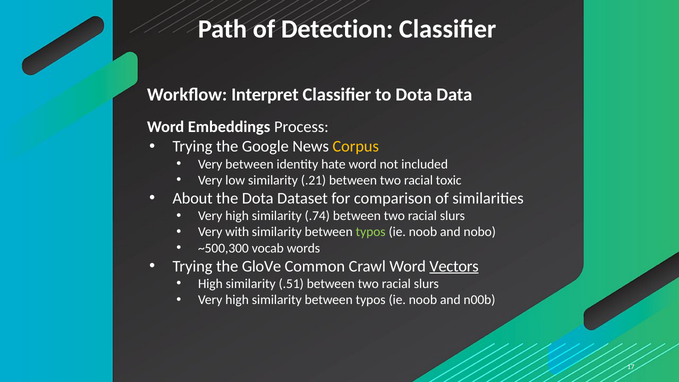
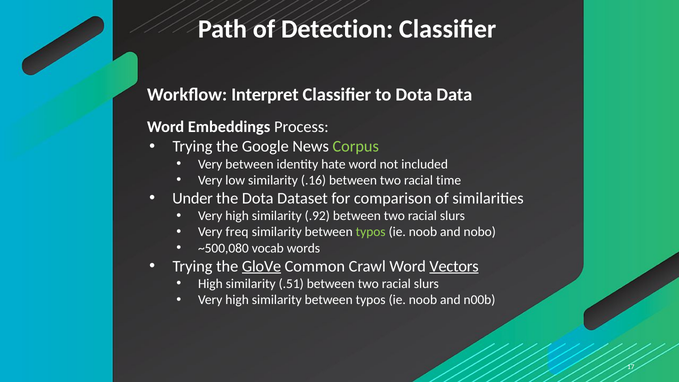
Corpus colour: yellow -> light green (356, 147)
.21: .21 -> .16 (314, 180)
toxic: toxic -> time (449, 180)
About: About -> Under (193, 198)
.74: .74 -> .92 (317, 216)
with: with -> freq (237, 232)
~500,300: ~500,300 -> ~500,080 (223, 248)
GloVe underline: none -> present (262, 266)
